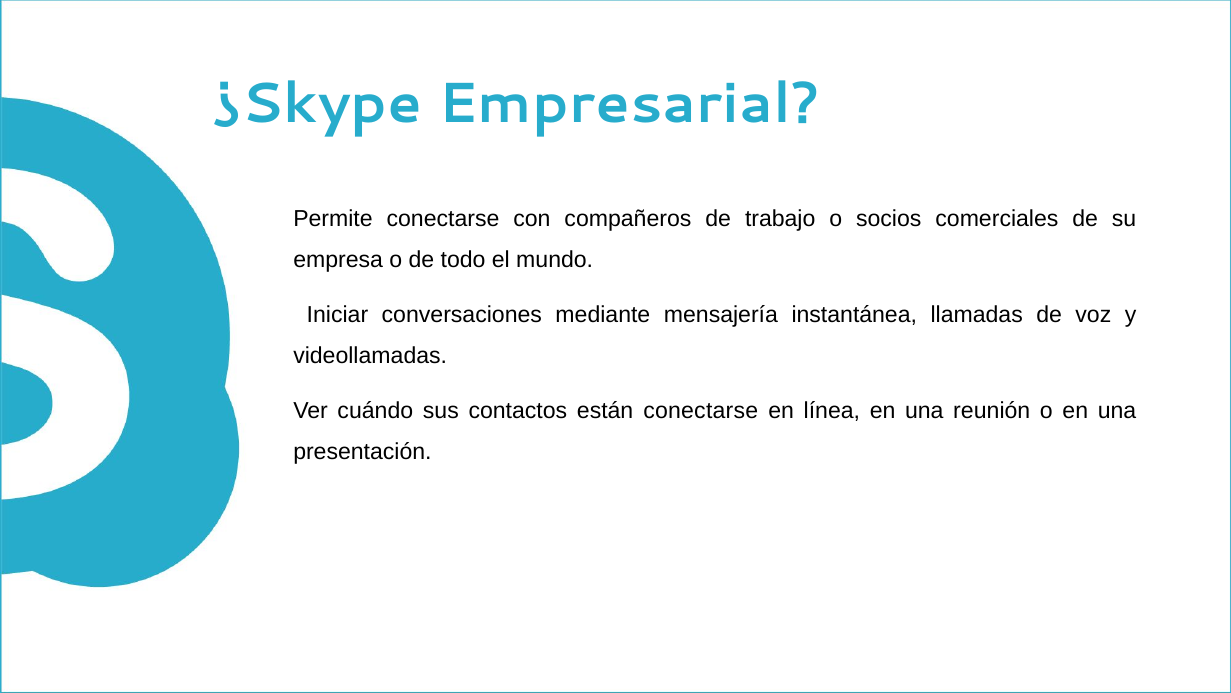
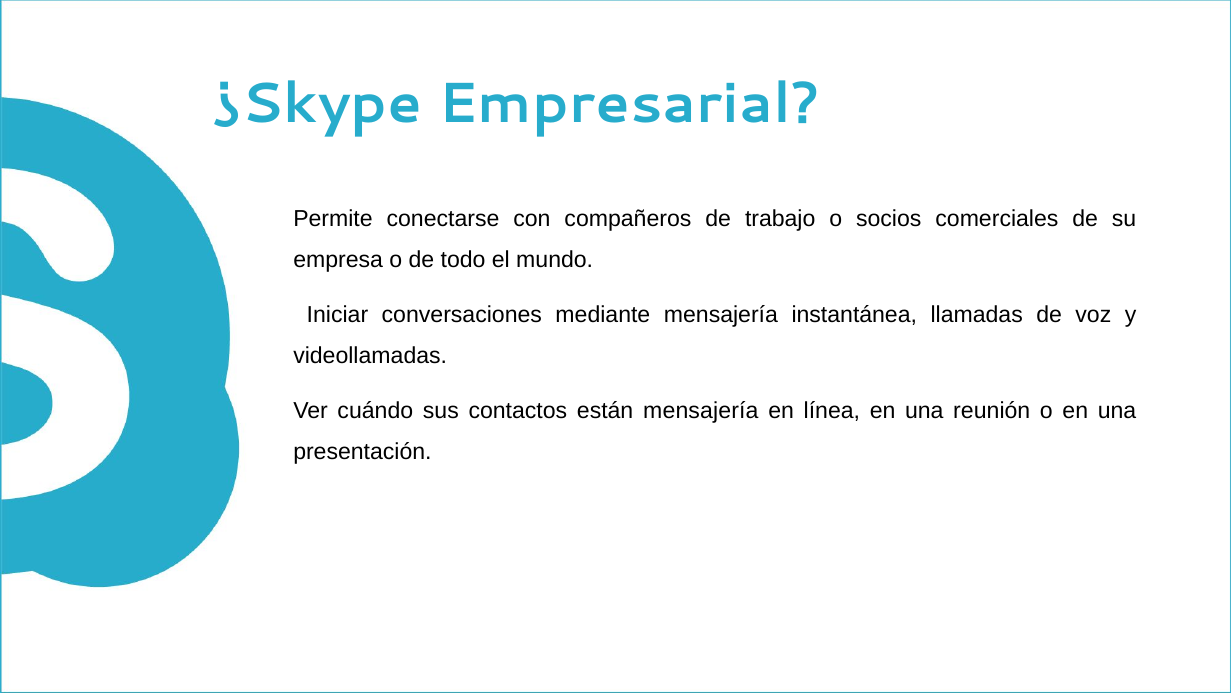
están conectarse: conectarse -> mensajería (701, 410)
